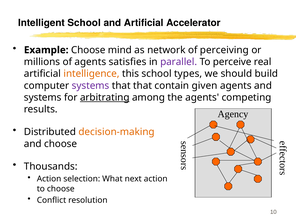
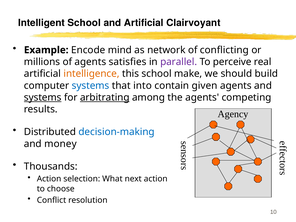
Accelerator: Accelerator -> Clairvoyant (193, 23)
Example Choose: Choose -> Encode (88, 50)
perceiving: perceiving -> conflicting (224, 50)
types: types -> make (188, 74)
systems colour: purple -> blue (91, 86)
that that: that -> into (143, 86)
systems underline: none -> present (43, 97)
decision-making colour: orange -> blue (117, 132)
and choose: choose -> money (61, 144)
